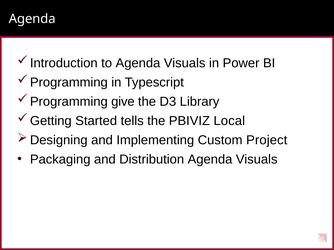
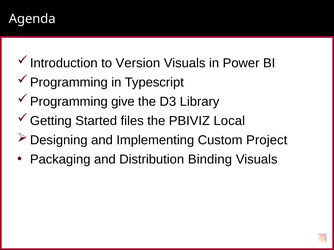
to Agenda: Agenda -> Version (138, 63)
tells: tells -> files (132, 121)
Distribution Agenda: Agenda -> Binding (210, 160)
